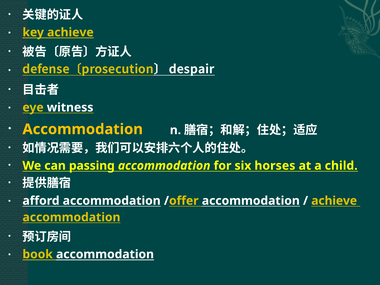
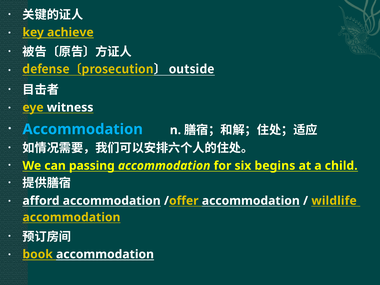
despair: despair -> outside (192, 69)
Accommodation colour: yellow -> light blue (83, 129)
horses: horses -> begins (275, 166)
achieve: achieve -> wildlife (334, 201)
